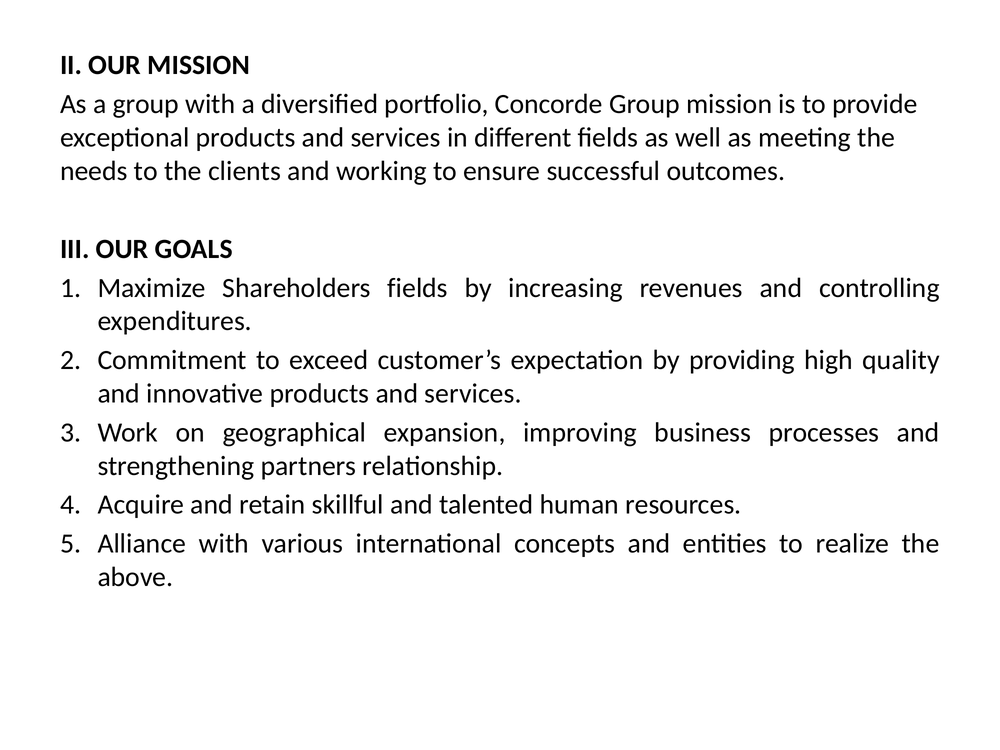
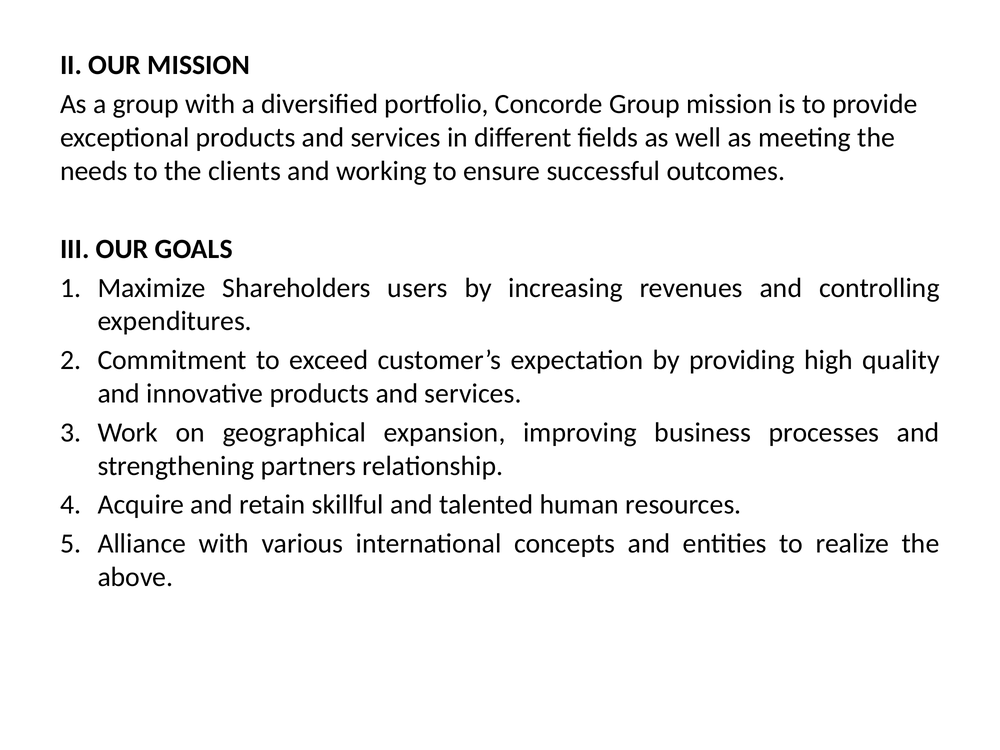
Shareholders fields: fields -> users (418, 288)
